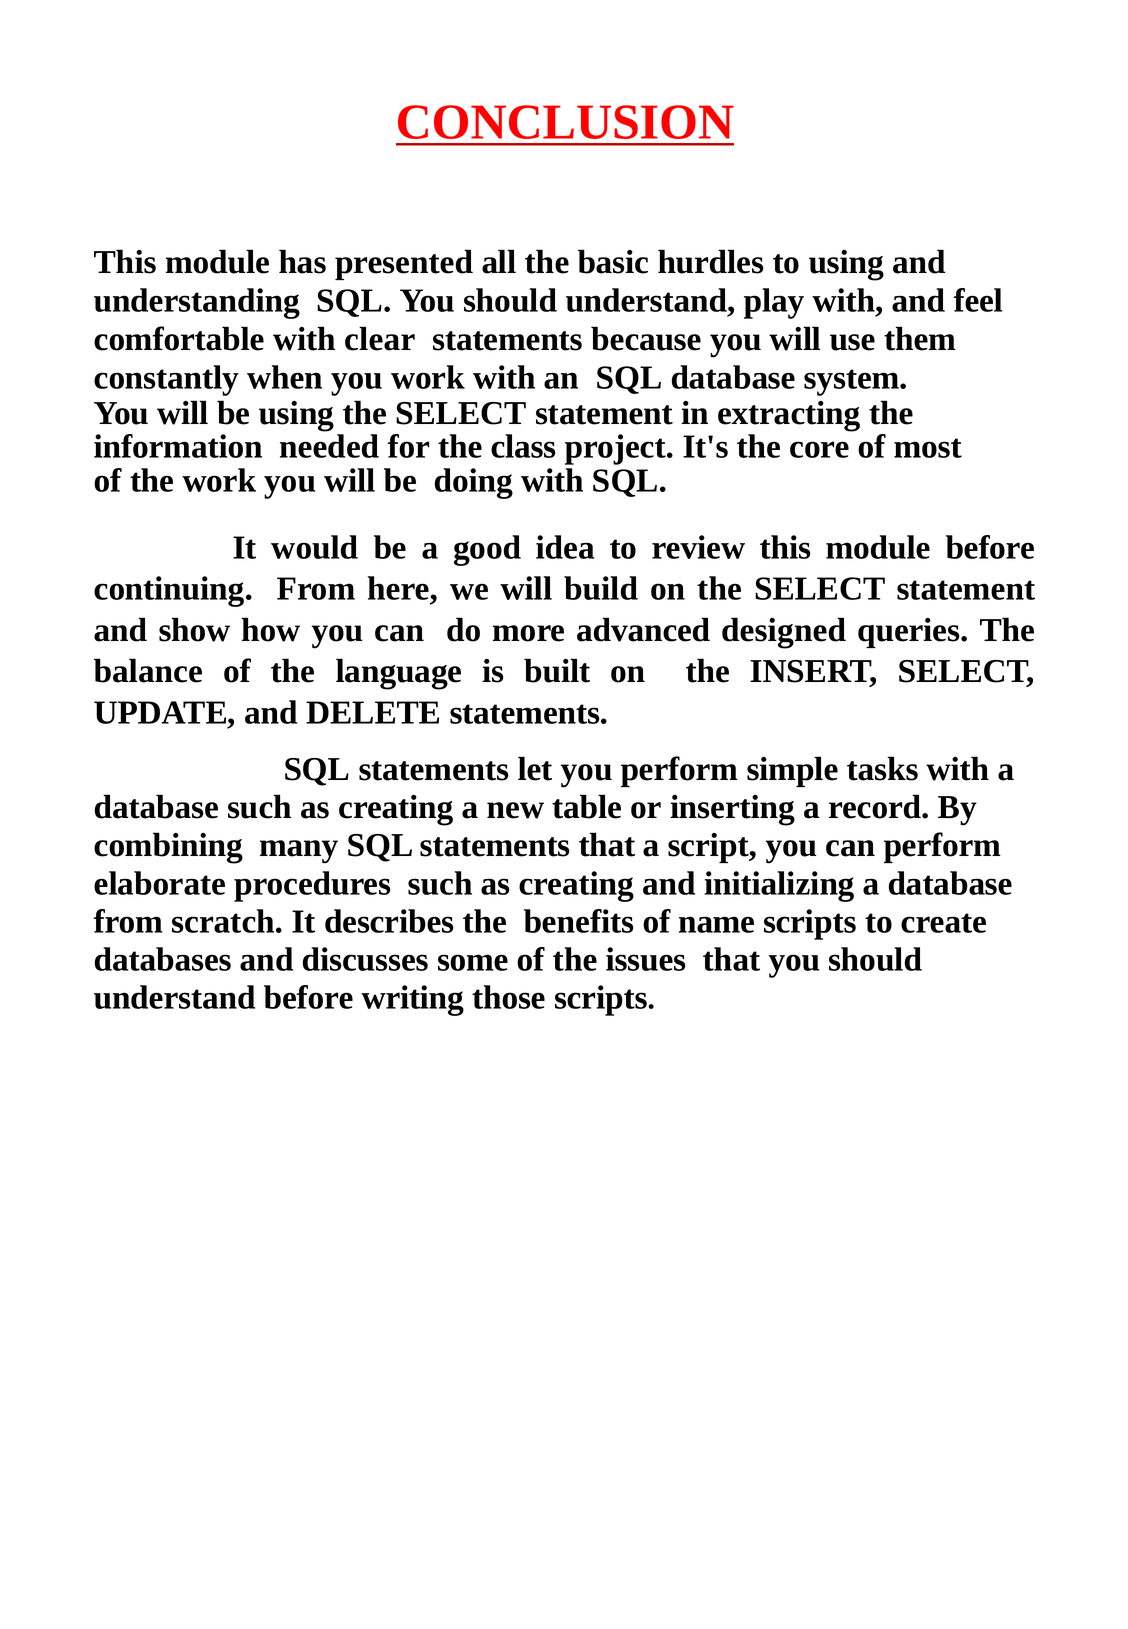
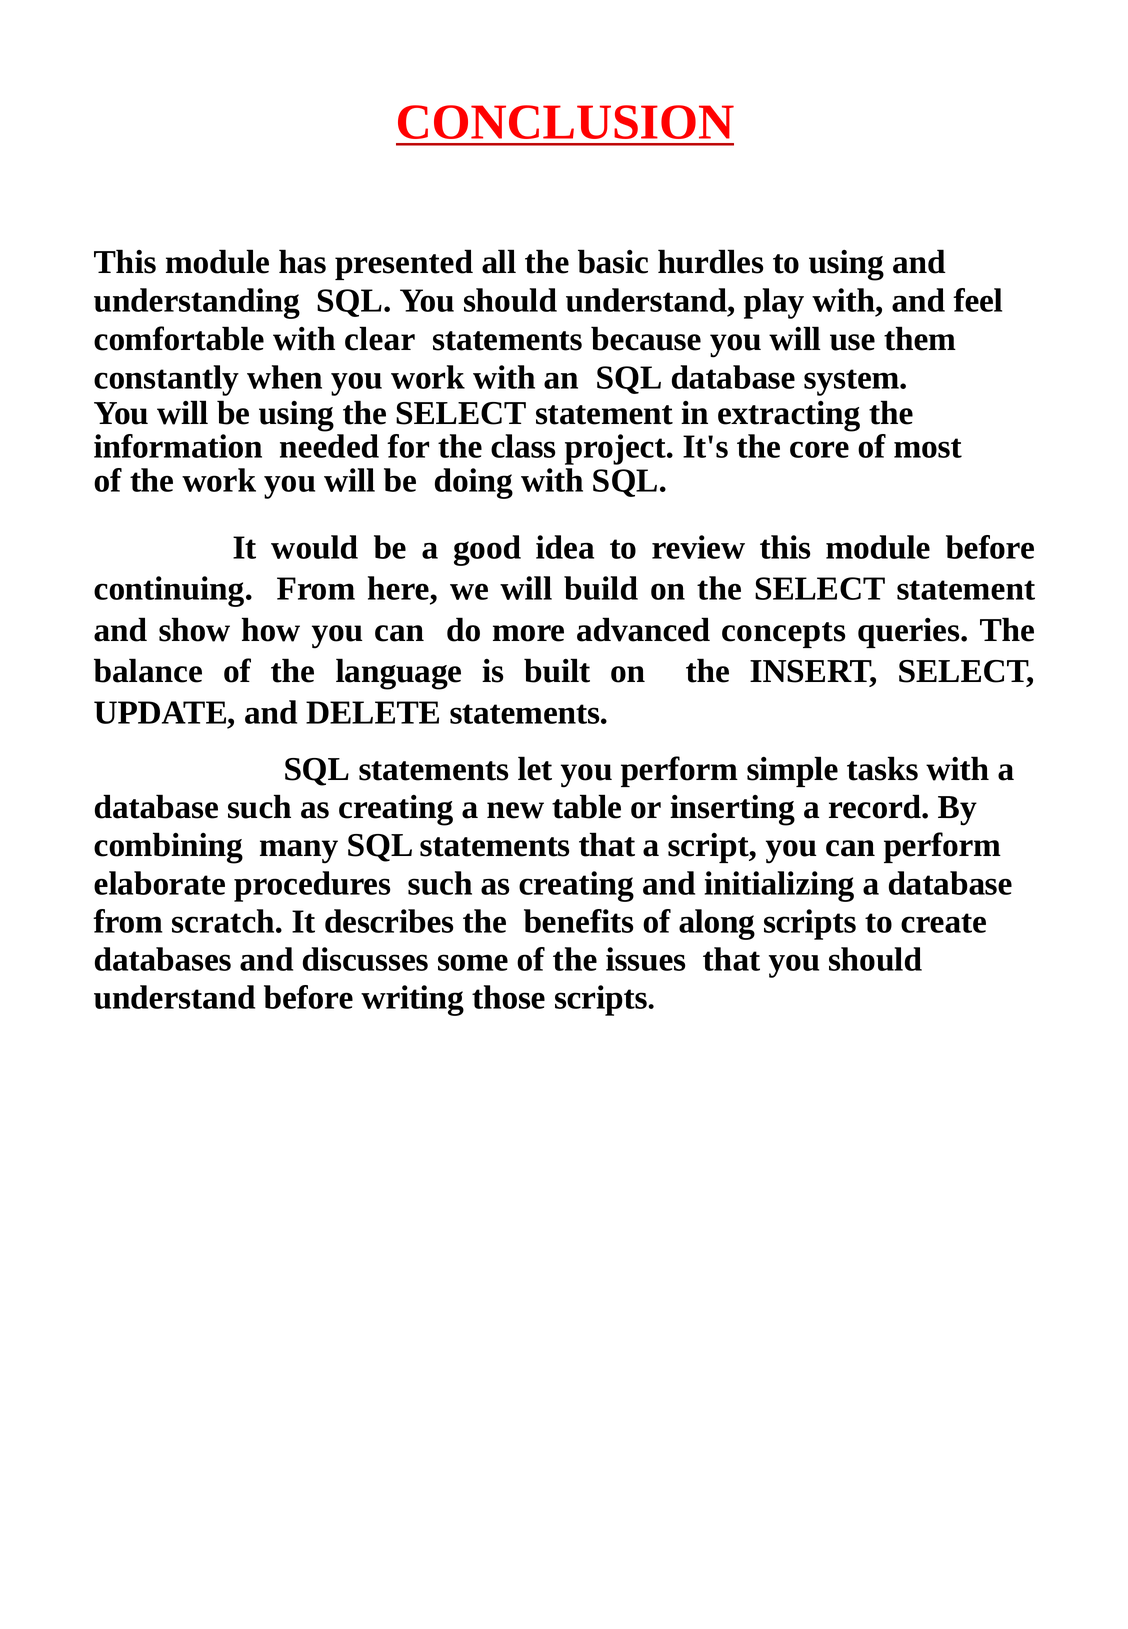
designed: designed -> concepts (784, 630)
name: name -> along (717, 922)
